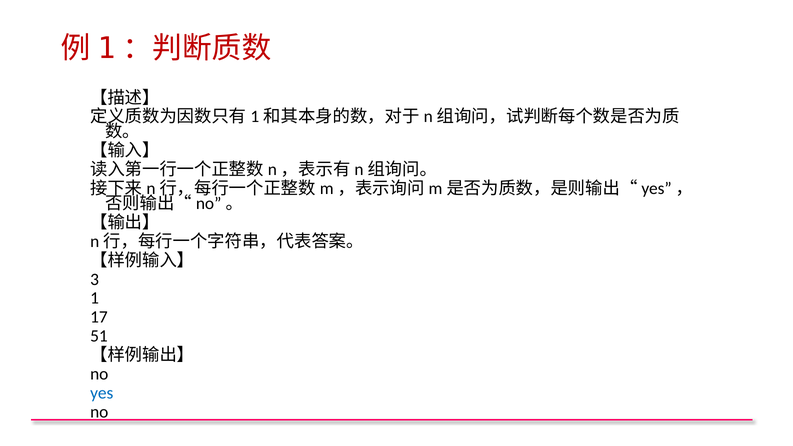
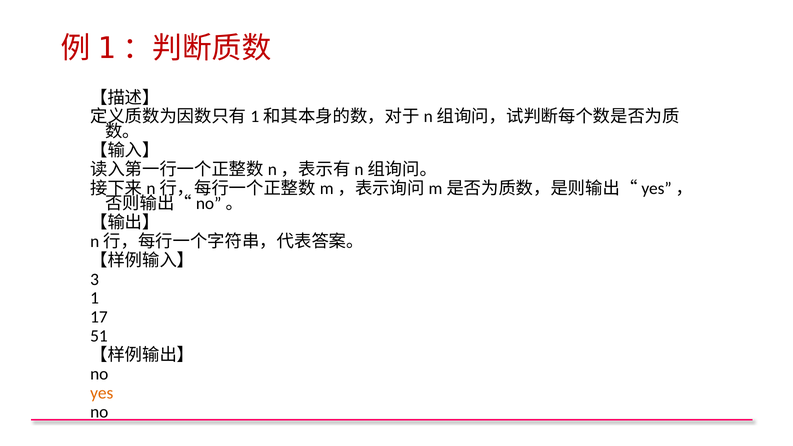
yes colour: blue -> orange (102, 393)
